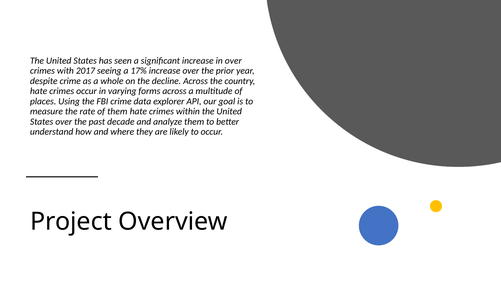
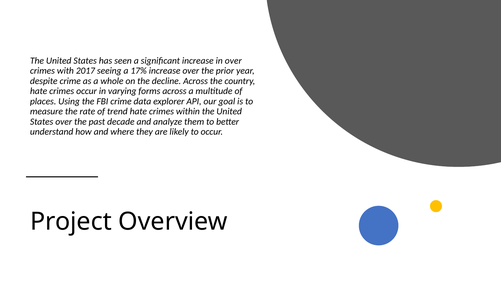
of them: them -> trend (117, 111)
